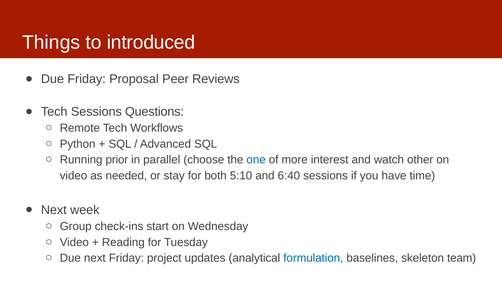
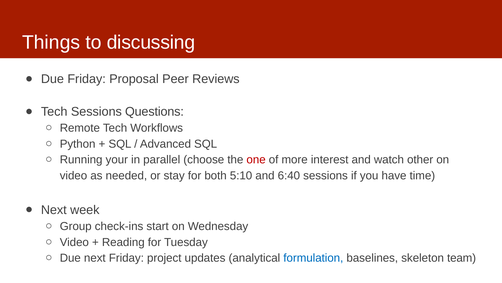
introduced: introduced -> discussing (151, 42)
prior: prior -> your (117, 159)
one colour: blue -> red (256, 159)
